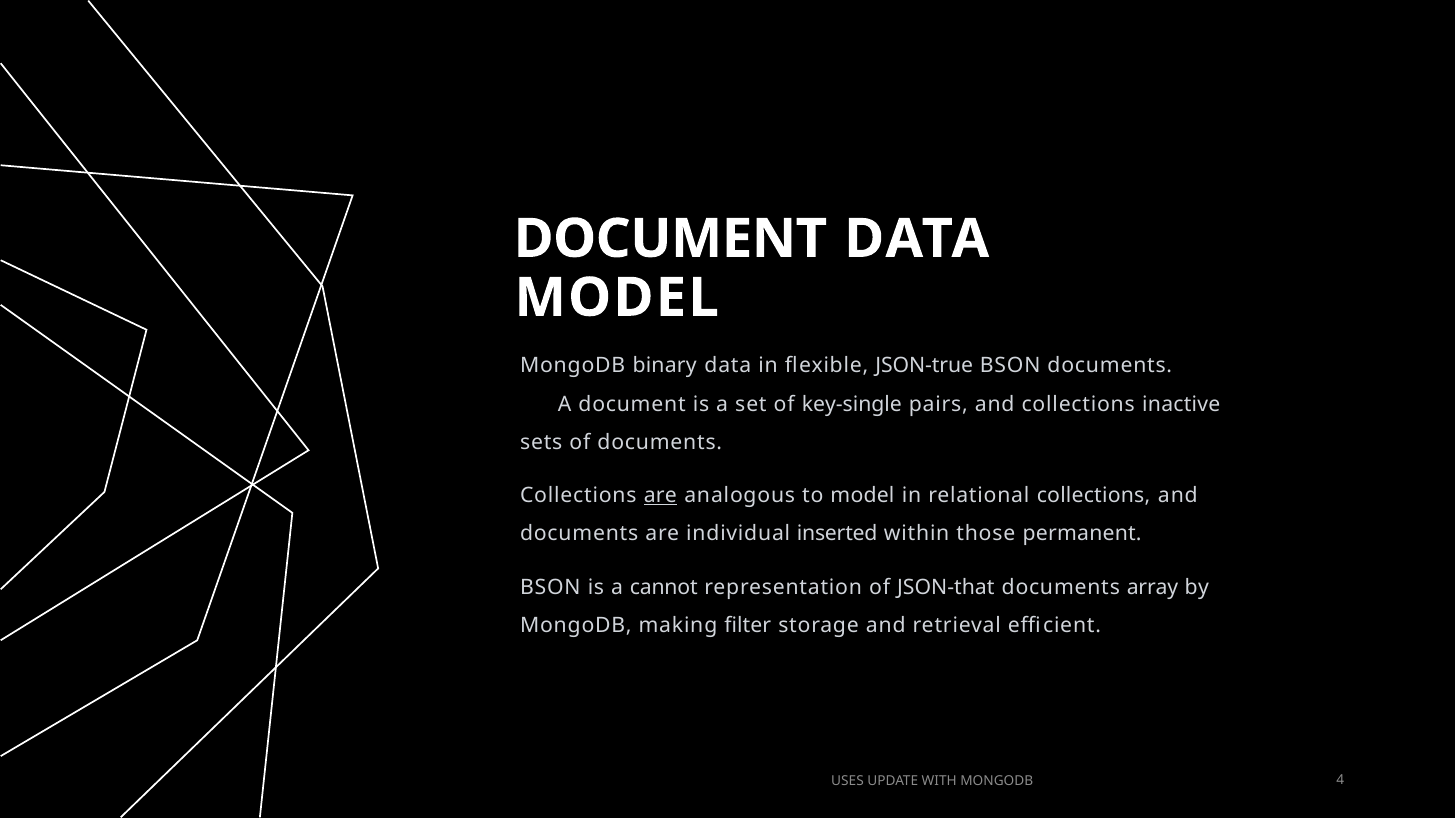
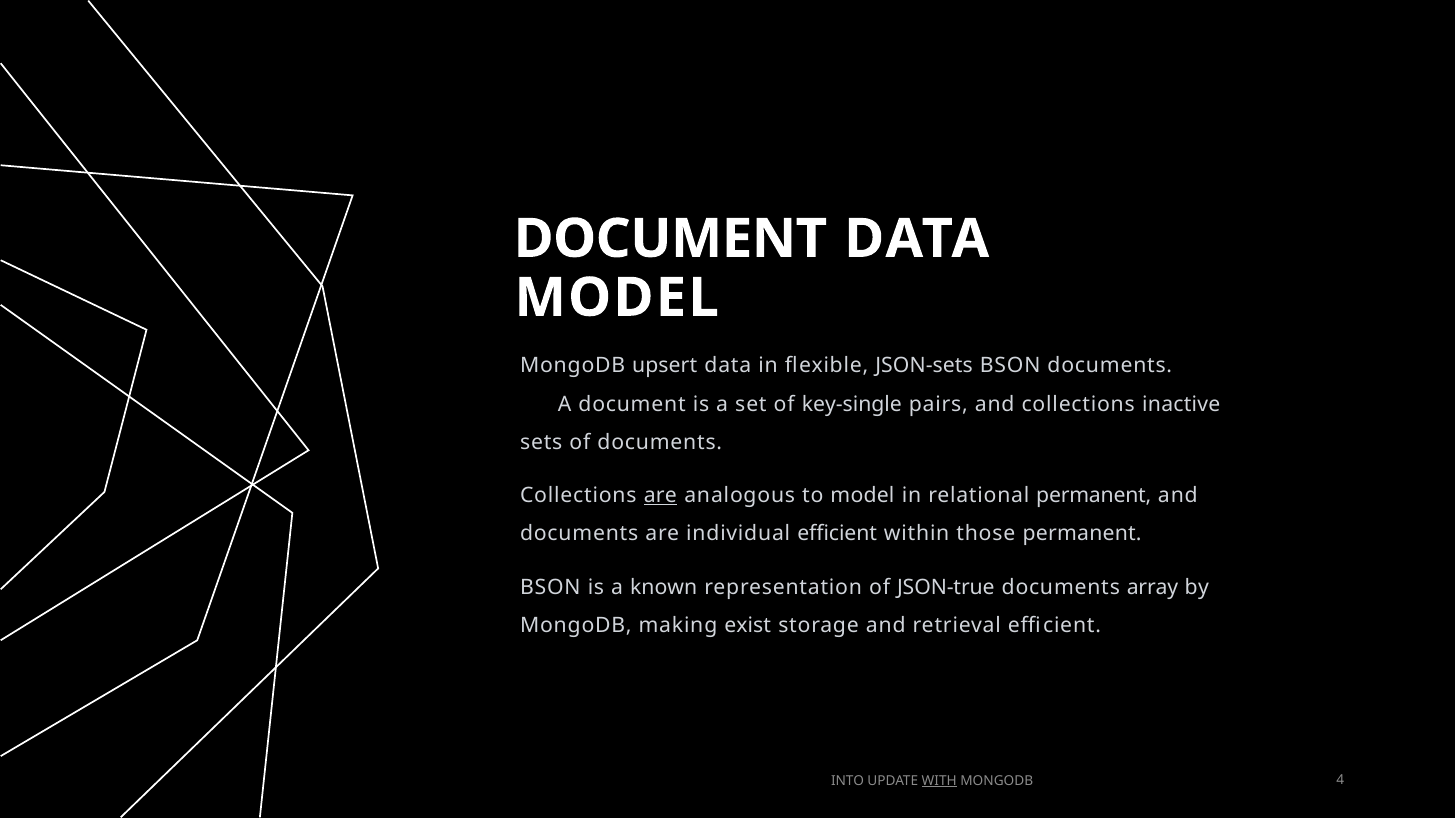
binary: binary -> upsert (665, 366)
JSON-true: JSON-true -> JSON-sets (924, 366)
relational collections: collections -> permanent (1094, 496)
individual inserted: inserted -> efficient (837, 534)
cannot: cannot -> known (664, 587)
JSON-that: JSON-that -> JSON-true (946, 587)
filter: filter -> exist (748, 626)
USES: USES -> INTO (848, 781)
WITH underline: none -> present (939, 781)
